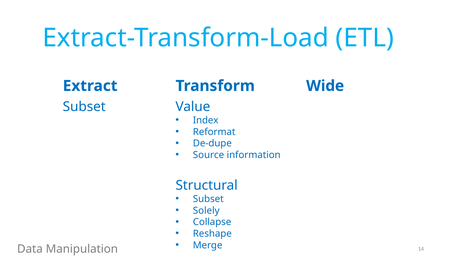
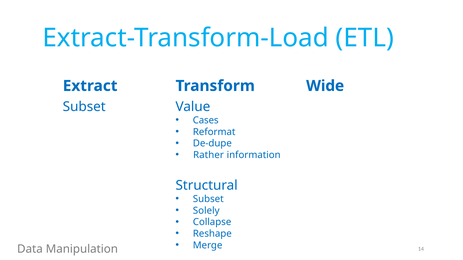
Index: Index -> Cases (206, 121)
Source: Source -> Rather (208, 155)
